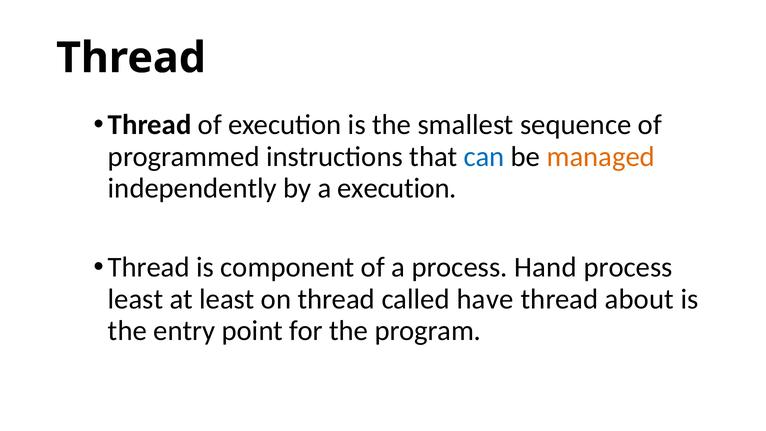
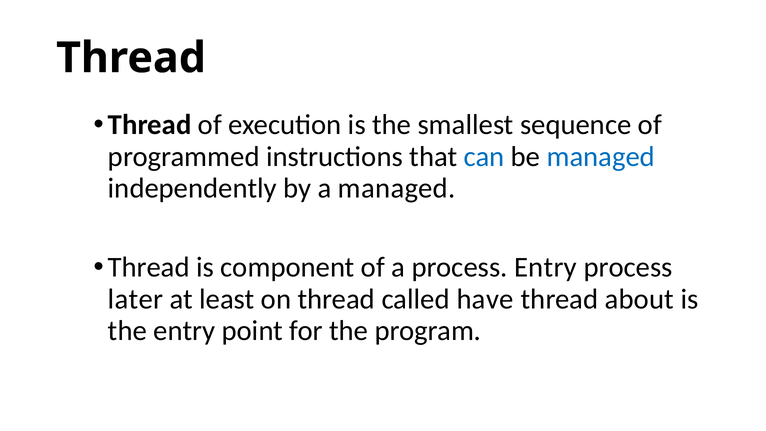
managed colour: orange -> blue (601, 156)
a execution: execution -> managed (397, 188)
process Hand: Hand -> Entry (546, 267)
least: least -> later (135, 299)
